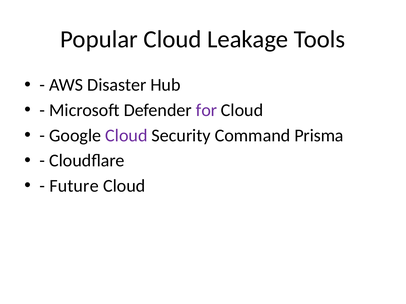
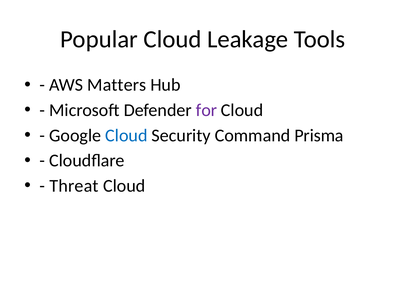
Disaster: Disaster -> Matters (117, 85)
Cloud colour: purple -> blue (126, 136)
Future: Future -> Threat (74, 186)
